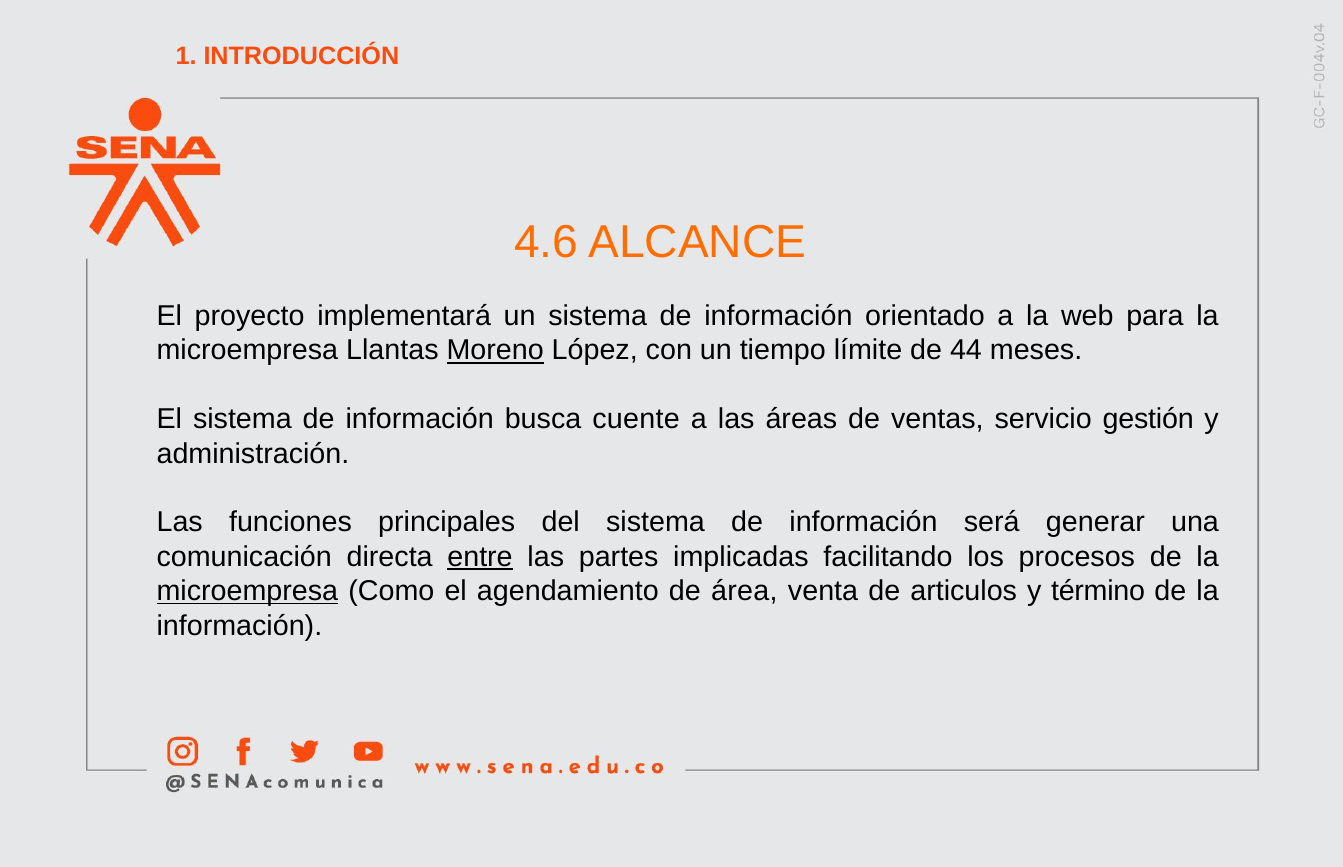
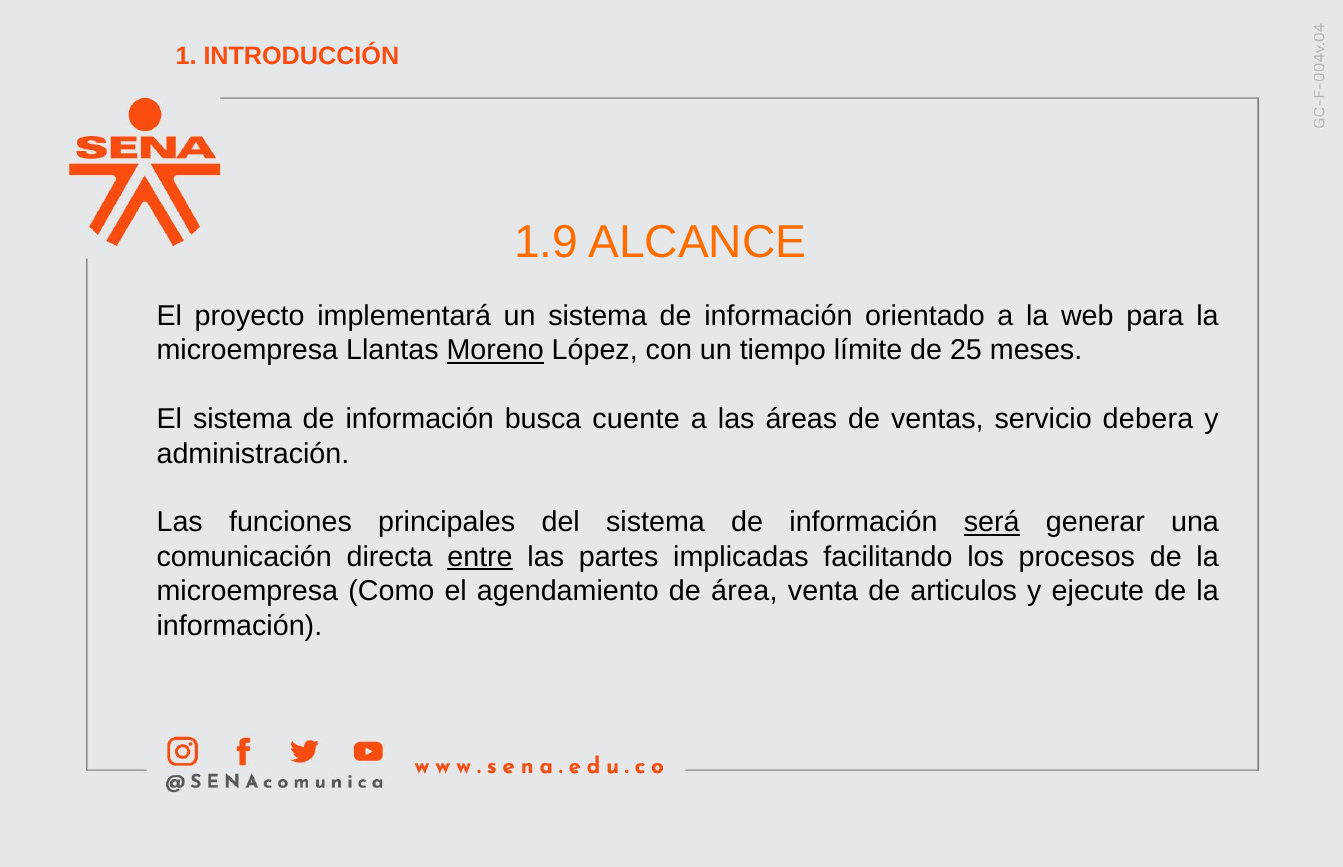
4.6: 4.6 -> 1.9 (546, 243)
44: 44 -> 25 (966, 351)
gestión: gestión -> debera (1148, 419)
será underline: none -> present (992, 523)
microempresa underline: present -> none (247, 591)
término: término -> ejecute (1098, 591)
